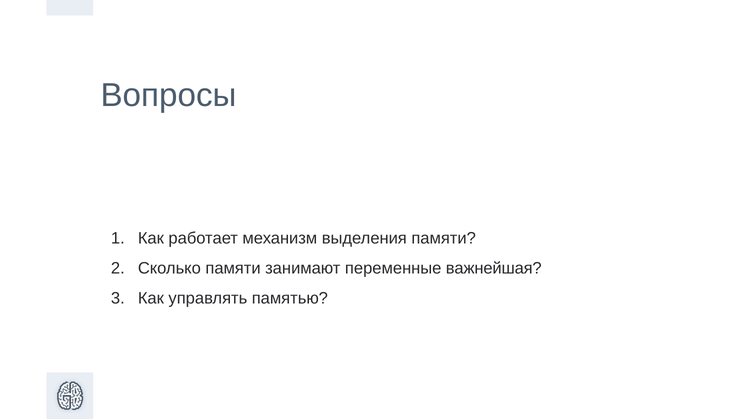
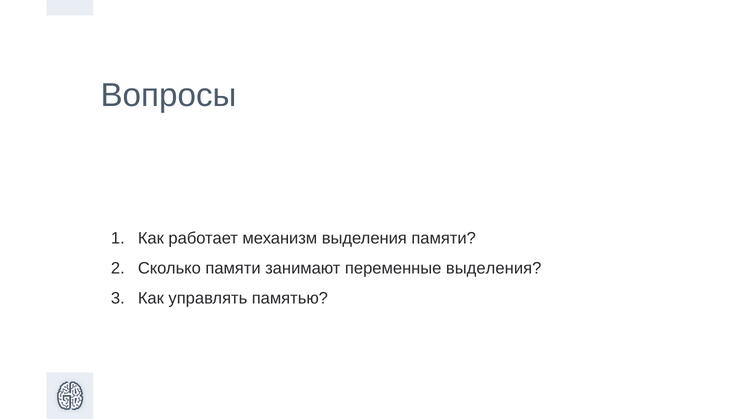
переменные важнейшая: важнейшая -> выделения (494, 269)
